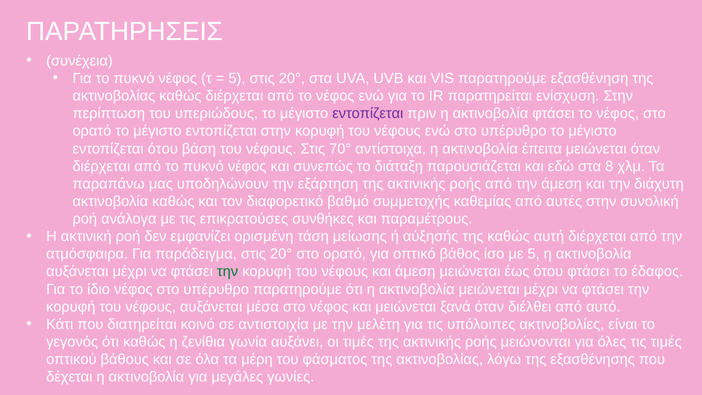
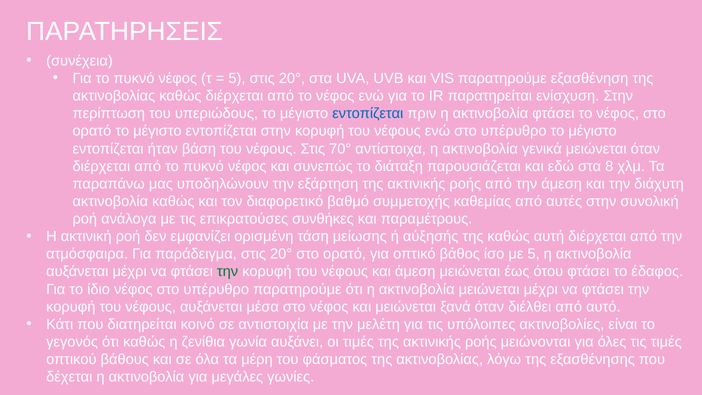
εντοπίζεται colour: purple -> blue (368, 114)
εντοπίζεται ότου: ότου -> ήταν (163, 149)
έπειτα: έπειτα -> γενικά (542, 149)
